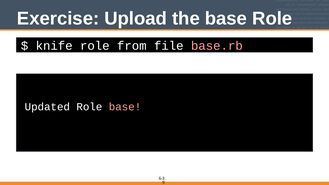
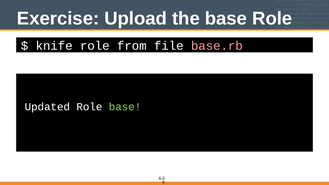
base colour: pink -> light green (125, 107)
